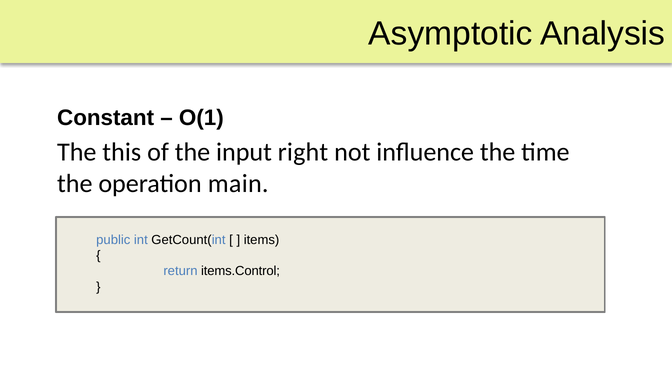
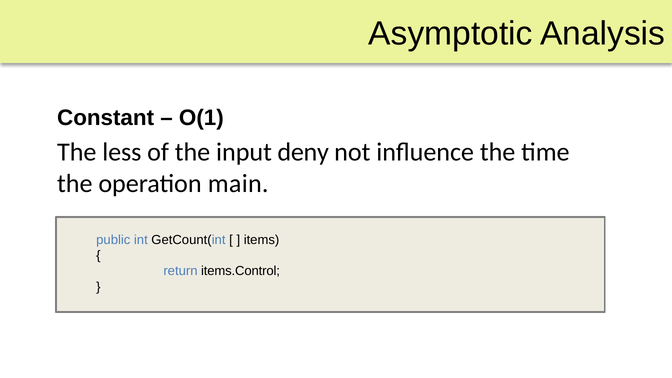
this: this -> less (122, 152)
right: right -> deny (303, 152)
